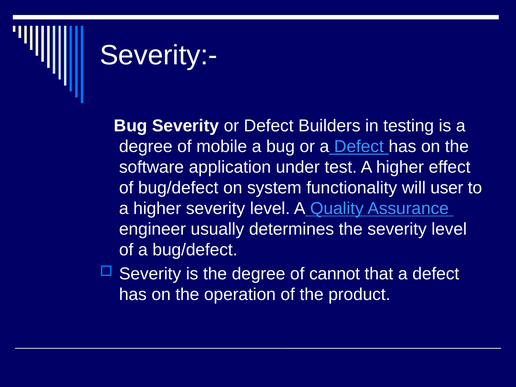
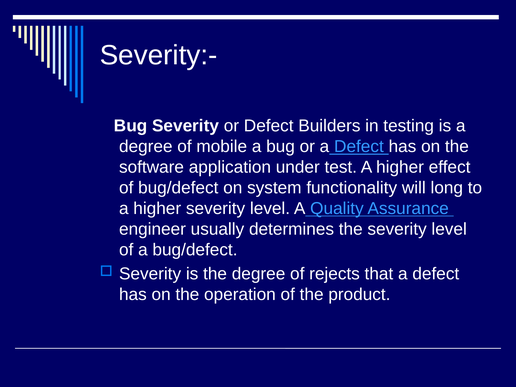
user: user -> long (447, 188)
cannot: cannot -> rejects (335, 274)
